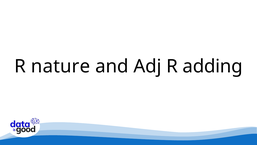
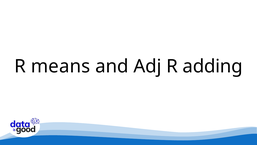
nature: nature -> means (61, 66)
